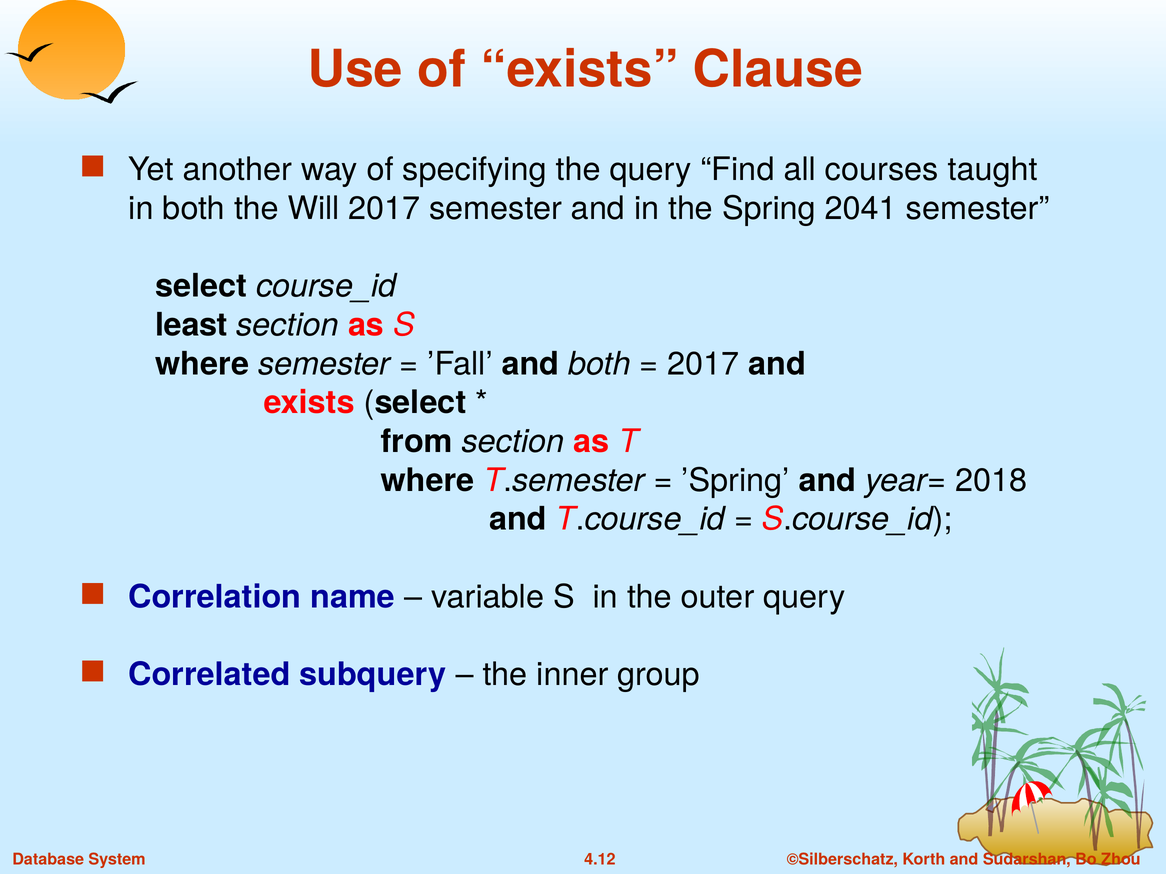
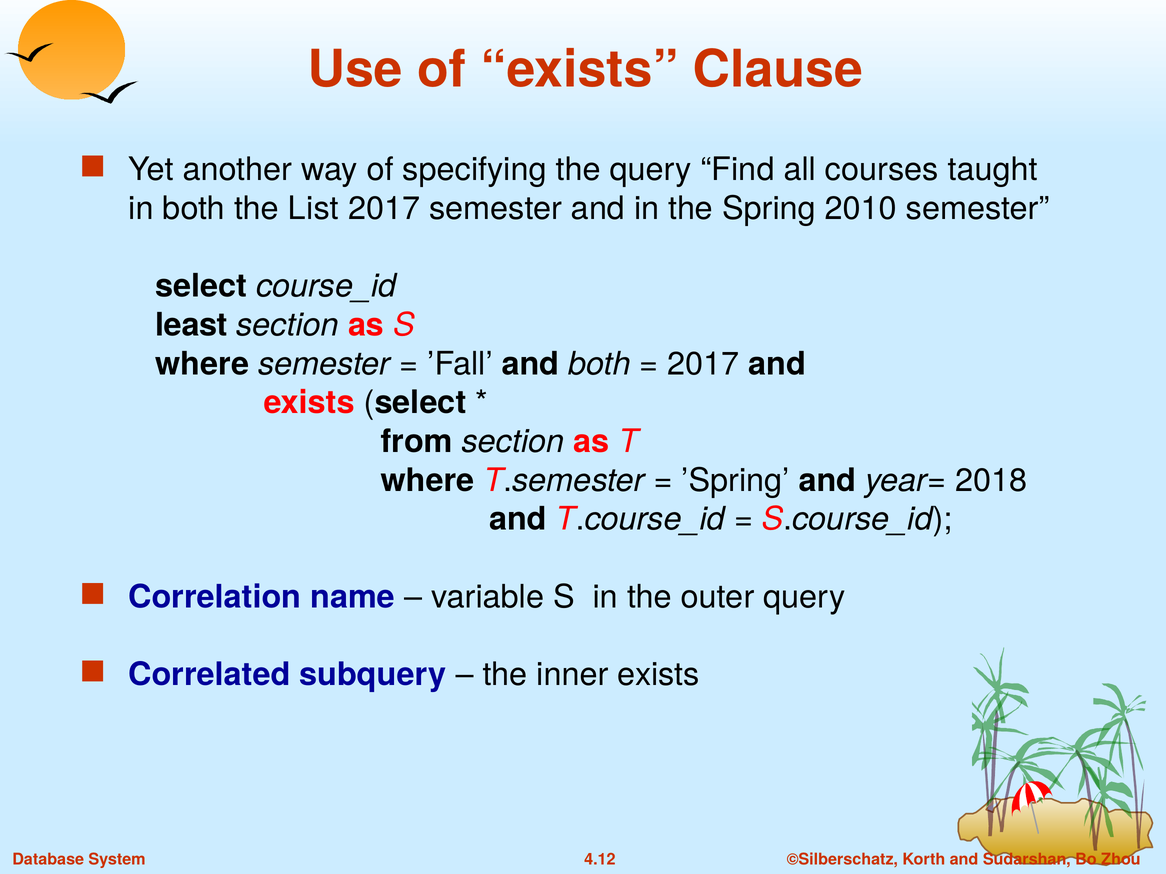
Will: Will -> List (313, 209)
2041: 2041 -> 2010 (861, 209)
inner group: group -> exists (659, 675)
